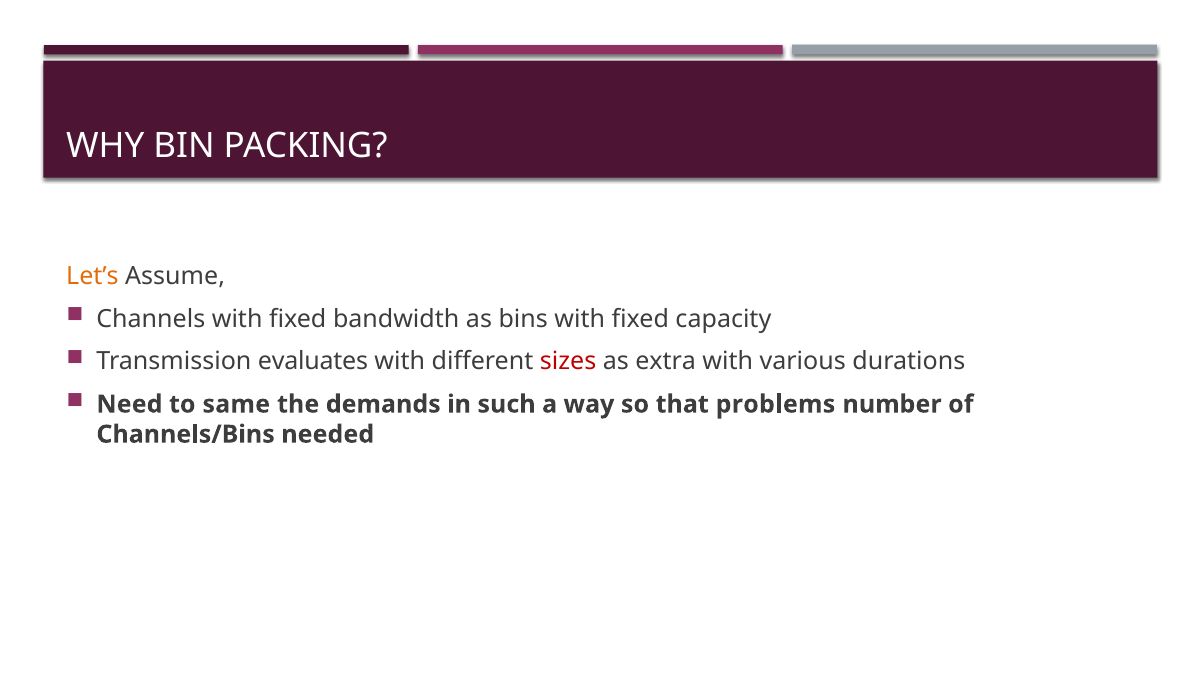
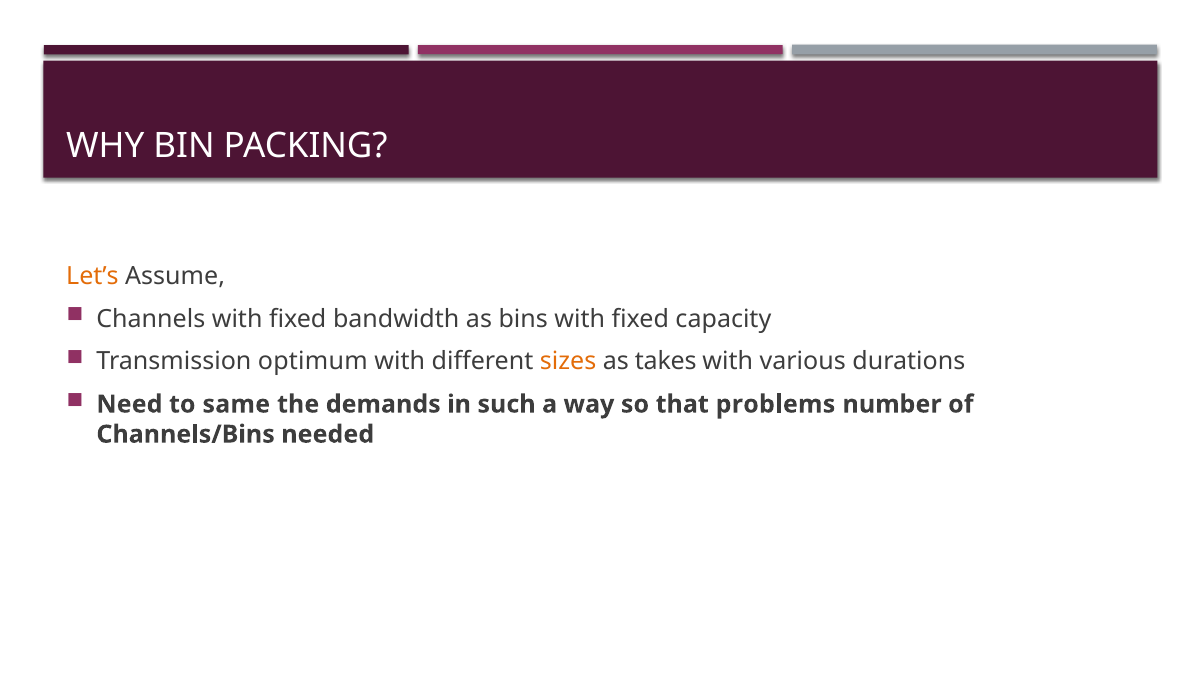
evaluates: evaluates -> optimum (313, 361)
sizes colour: red -> orange (568, 361)
extra: extra -> takes (666, 361)
